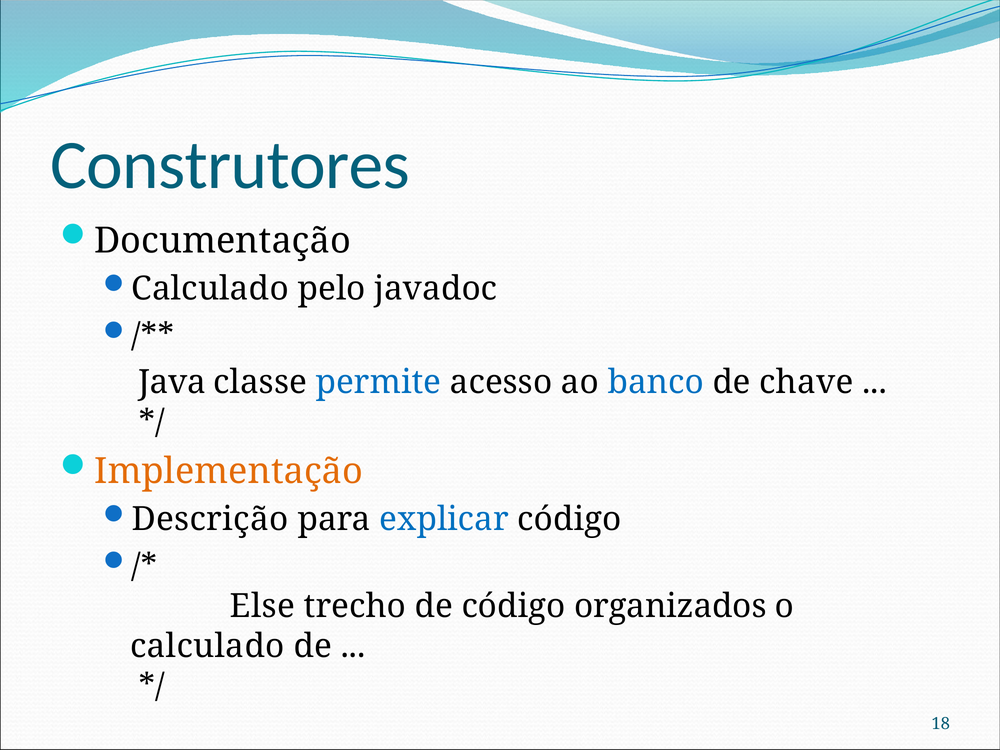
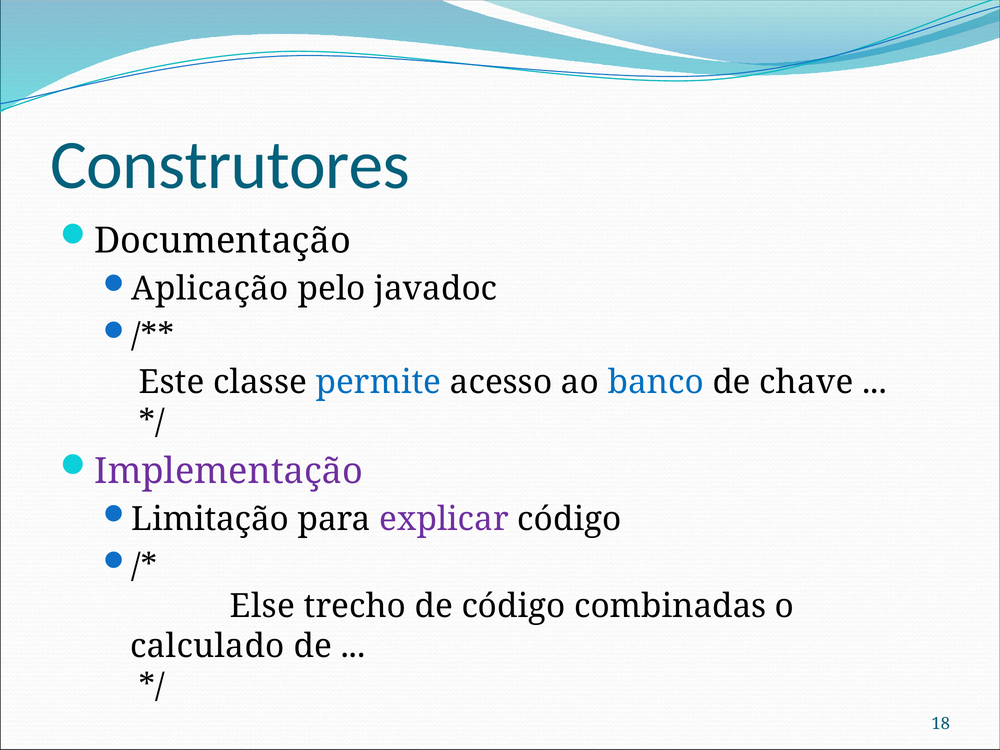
Calculado: Calculado -> Aplicação (210, 289)
Java: Java -> Este (172, 382)
Implementação colour: orange -> purple (229, 471)
Descrição: Descrição -> Limitação (210, 519)
explicar colour: blue -> purple (444, 519)
organizados: organizados -> combinadas (670, 606)
